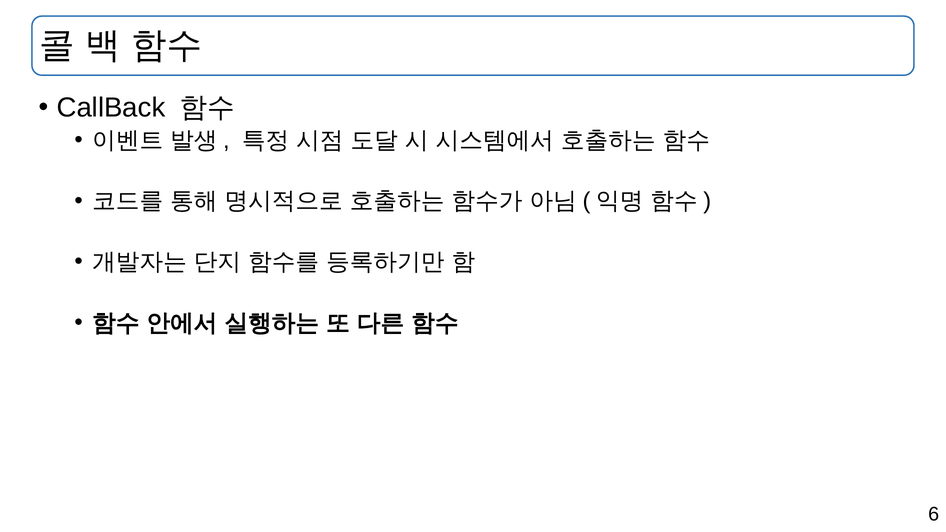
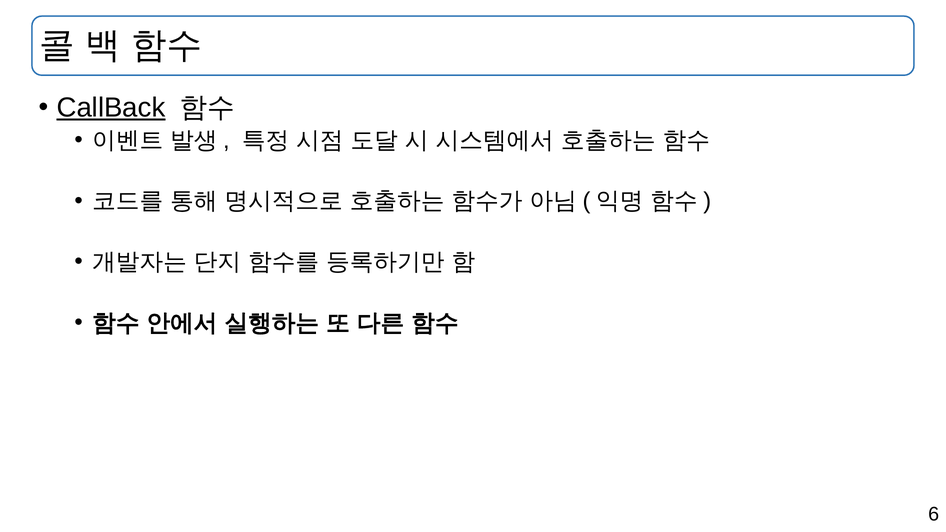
CallBack underline: none -> present (111, 108)
